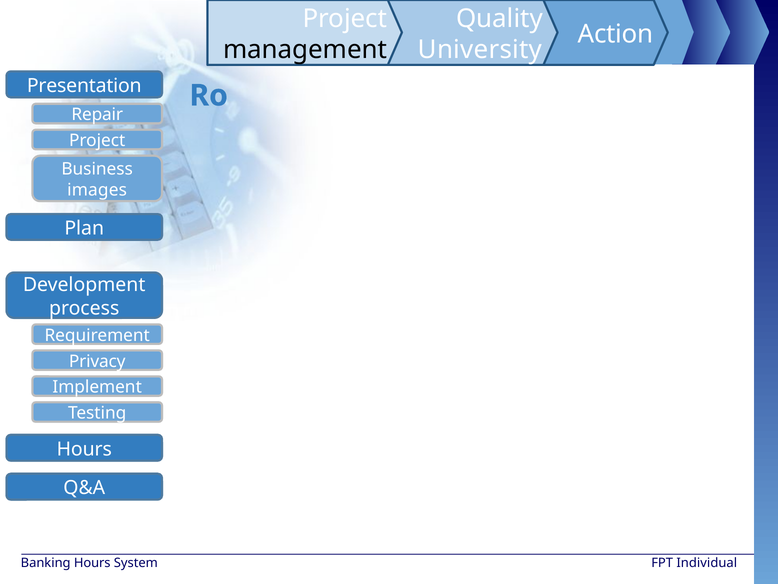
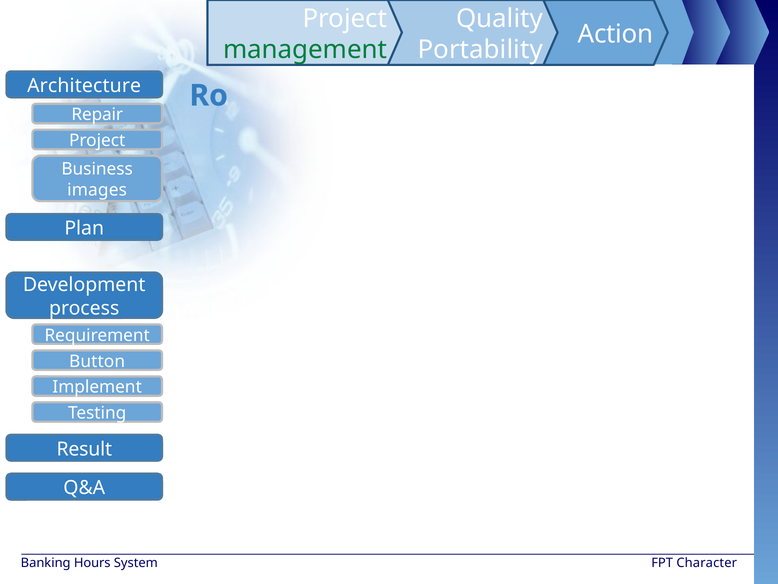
management colour: black -> green (305, 50)
University: University -> Portability (480, 50)
Presentation: Presentation -> Architecture (84, 86)
Privacy: Privacy -> Button (97, 361)
Hours: Hours -> Result (84, 449)
Individual: Individual -> Character (707, 562)
